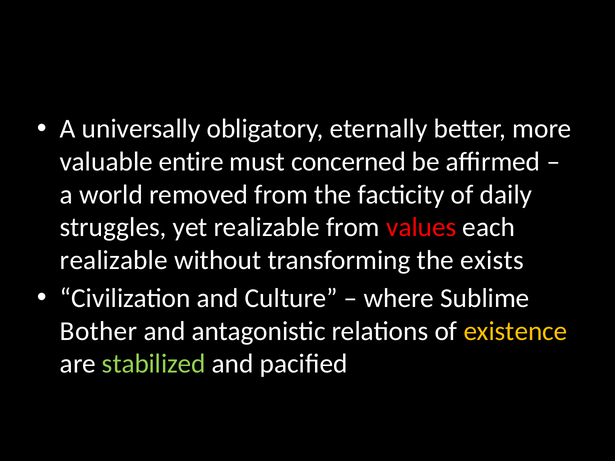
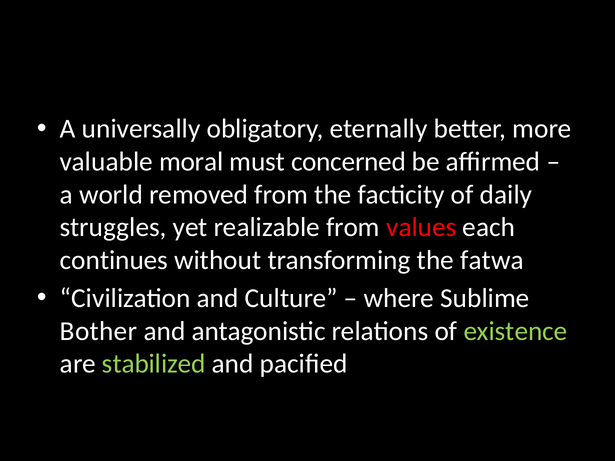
entire: entire -> moral (191, 162)
realizable: realizable -> continues (114, 260)
exists: exists -> fatwa (492, 260)
existence colour: yellow -> light green (515, 331)
